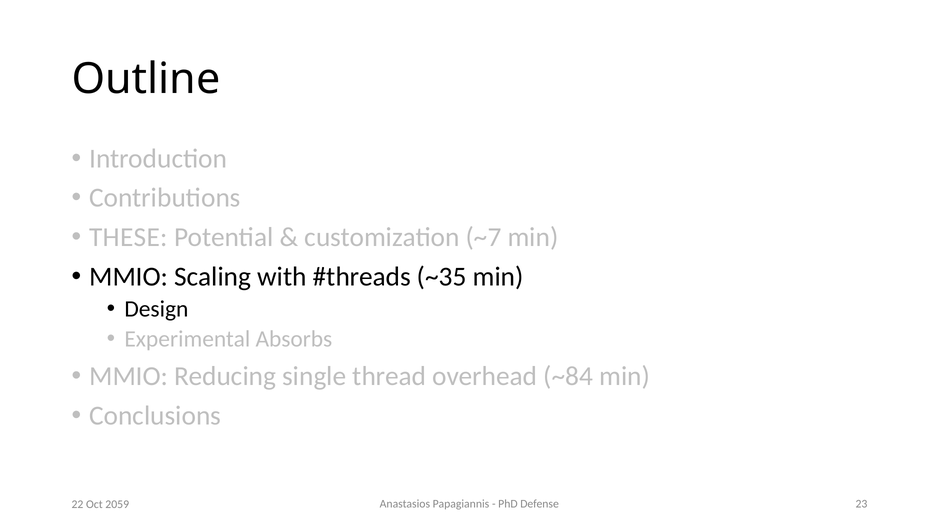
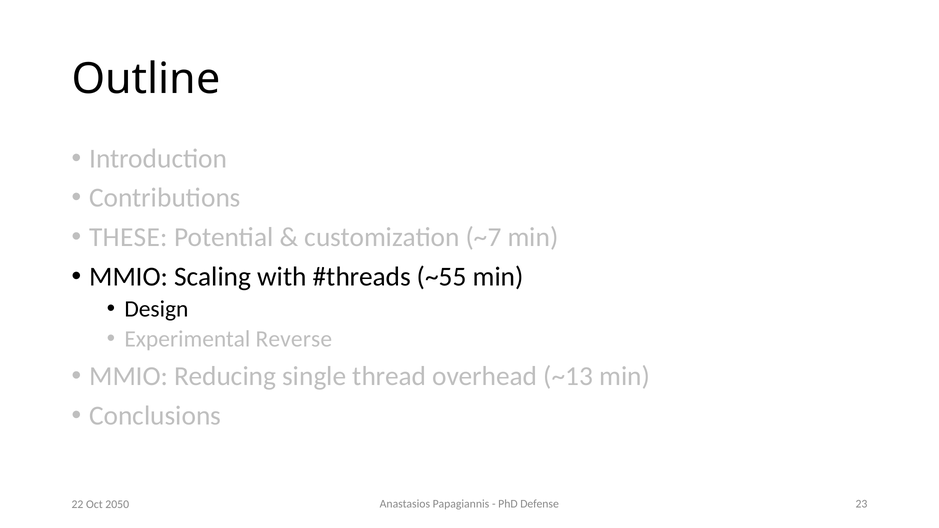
~35: ~35 -> ~55 (442, 277)
Absorbs: Absorbs -> Reverse (294, 339)
~84: ~84 -> ~13 (568, 376)
2059: 2059 -> 2050 (117, 504)
